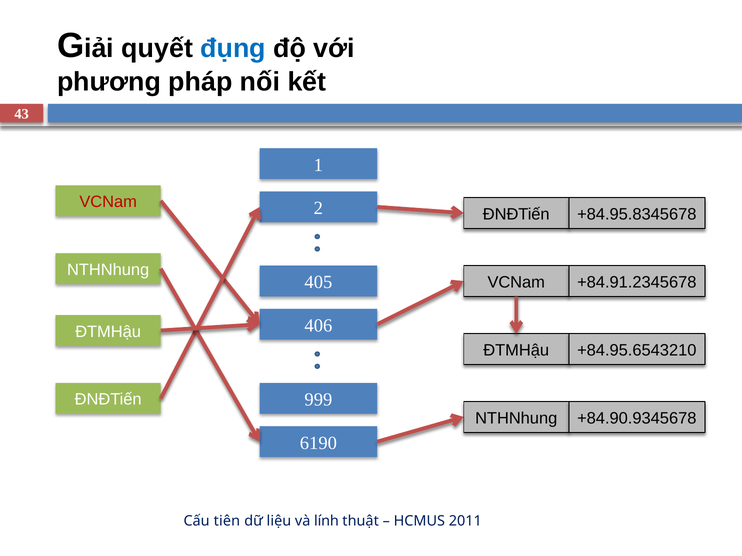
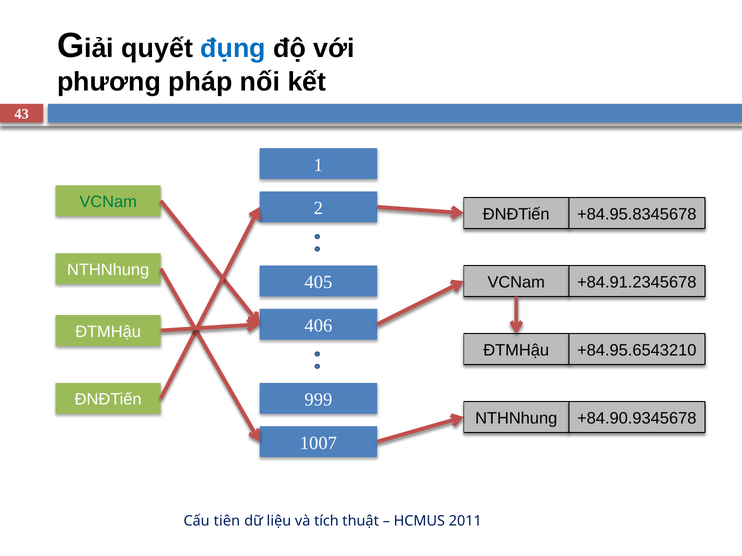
VCNam colour: red -> green (108, 202)
6190: 6190 -> 1007 (318, 443)
lính: lính -> tích (326, 522)
